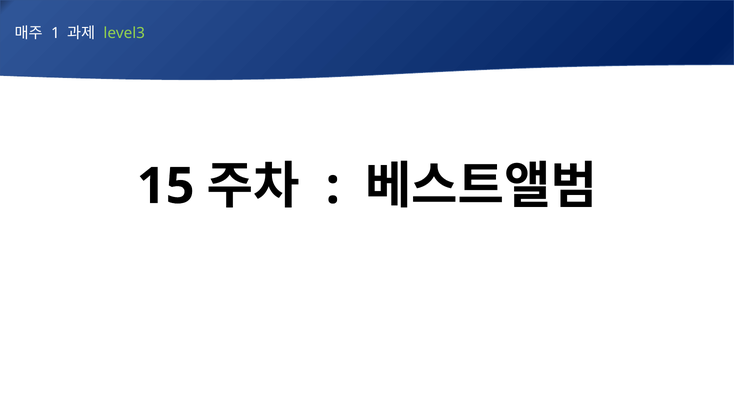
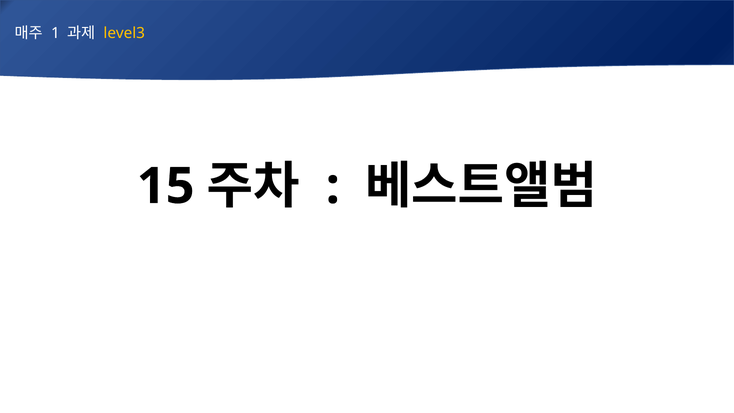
level3 colour: light green -> yellow (124, 33)
